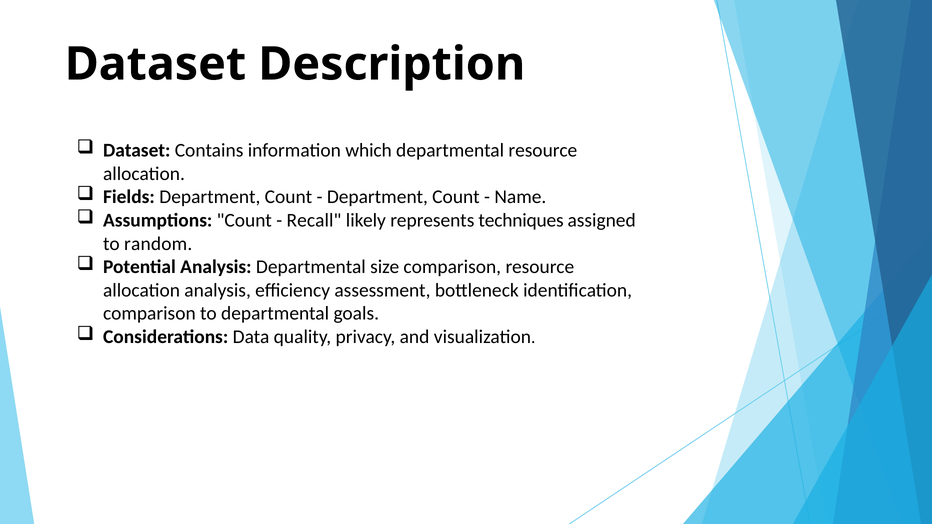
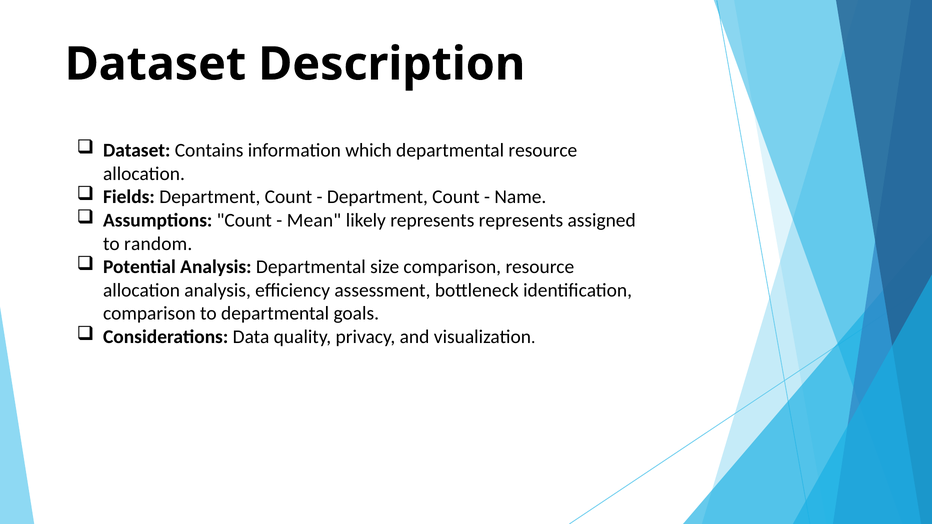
Recall: Recall -> Mean (314, 220)
represents techniques: techniques -> represents (521, 220)
